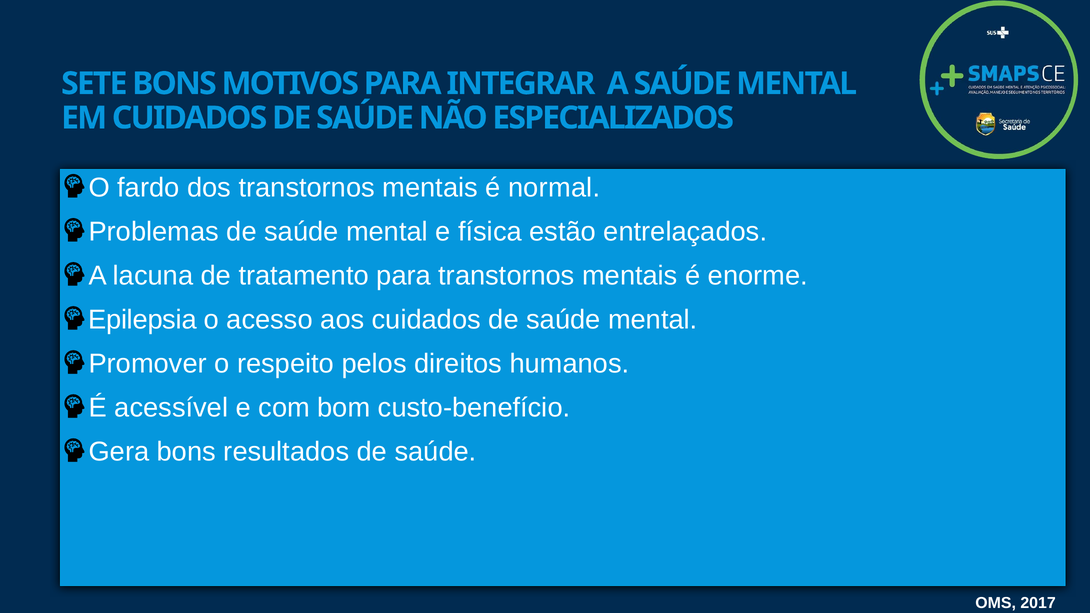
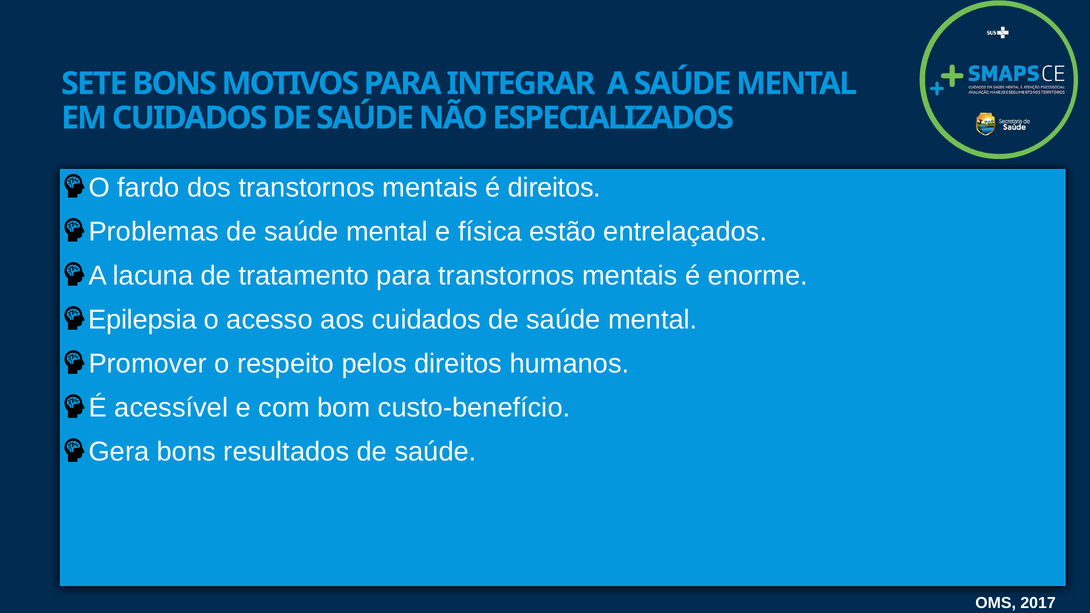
é normal: normal -> direitos (554, 188)
